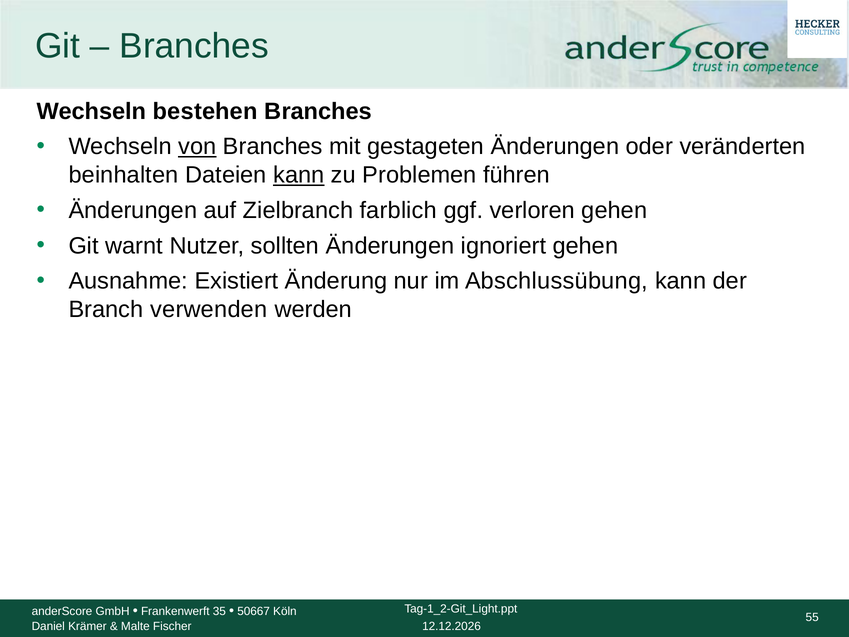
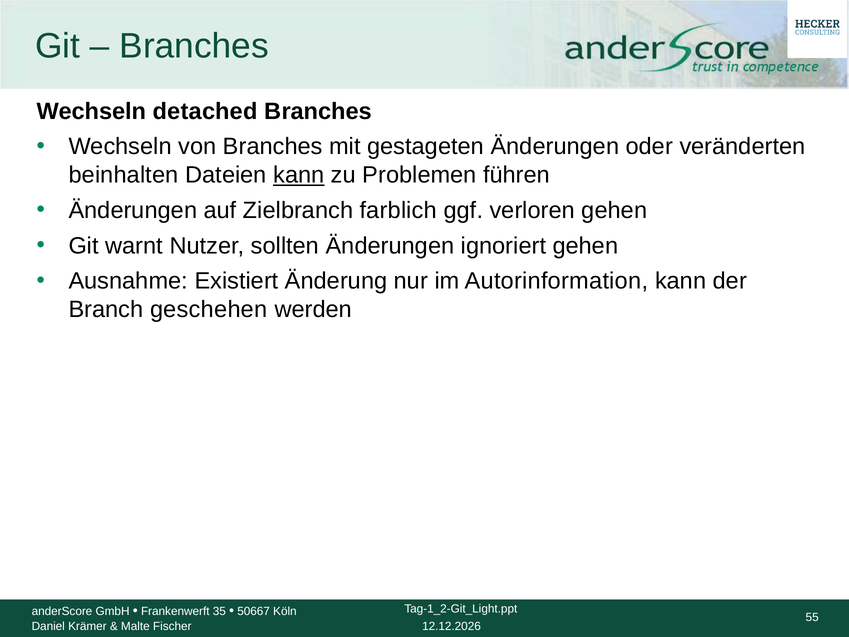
bestehen: bestehen -> detached (205, 111)
von underline: present -> none (197, 147)
Abschlussübung: Abschlussübung -> Autorinformation (557, 281)
verwenden: verwenden -> geschehen (209, 309)
